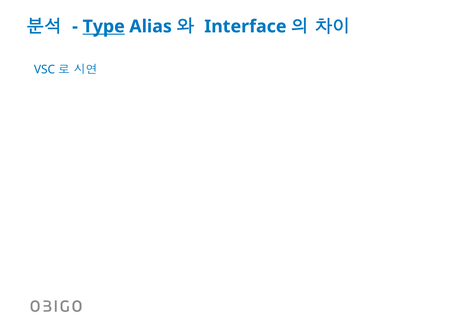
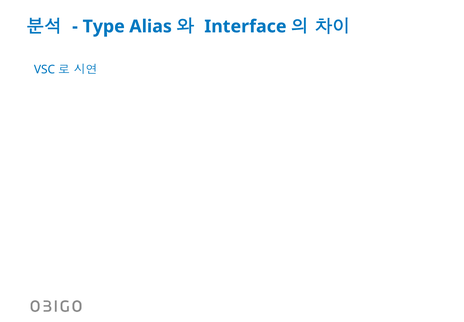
Type underline: present -> none (104, 26)
